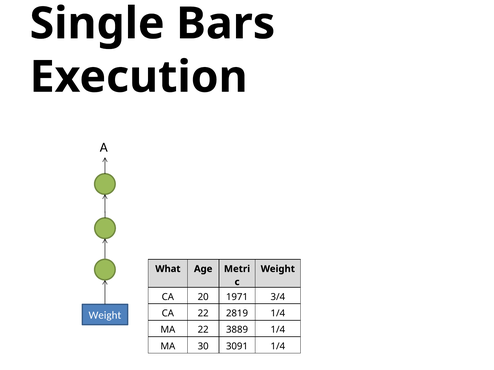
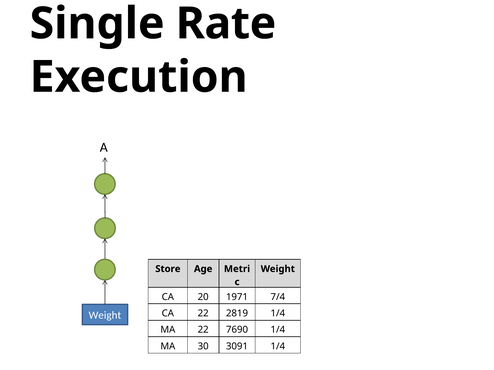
Bars: Bars -> Rate (226, 24)
What: What -> Store (168, 269)
3/4: 3/4 -> 7/4 (278, 297)
3889: 3889 -> 7690 (237, 330)
